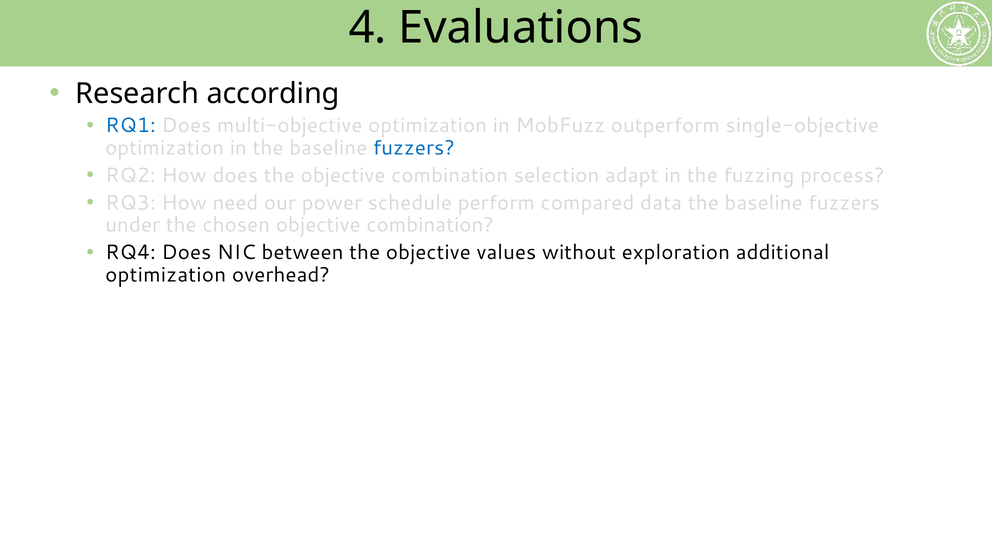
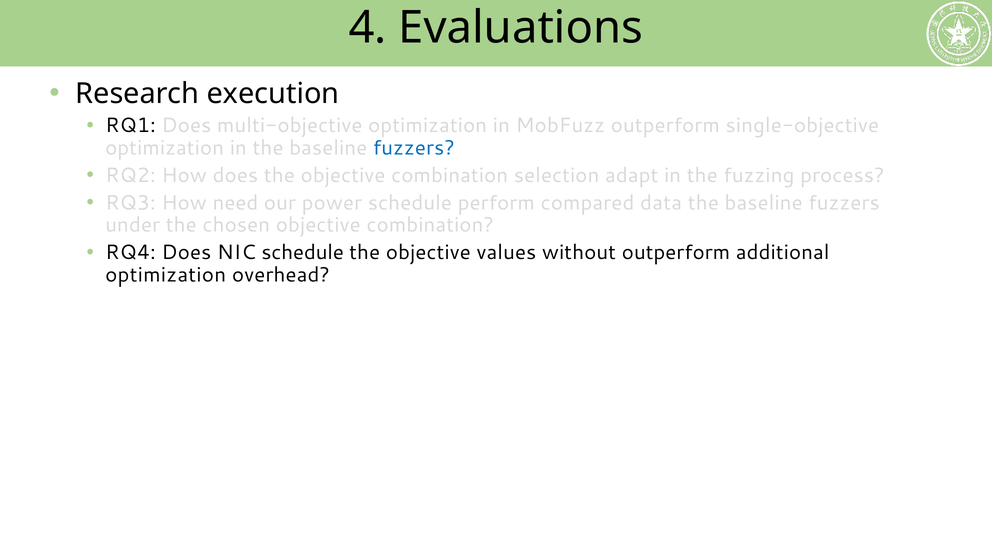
according: according -> execution (273, 94)
RQ1 colour: blue -> black (130, 126)
NIC between: between -> schedule (303, 253)
without exploration: exploration -> outperform (676, 253)
